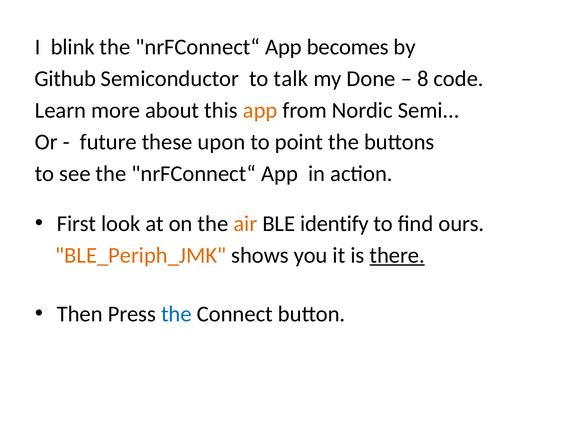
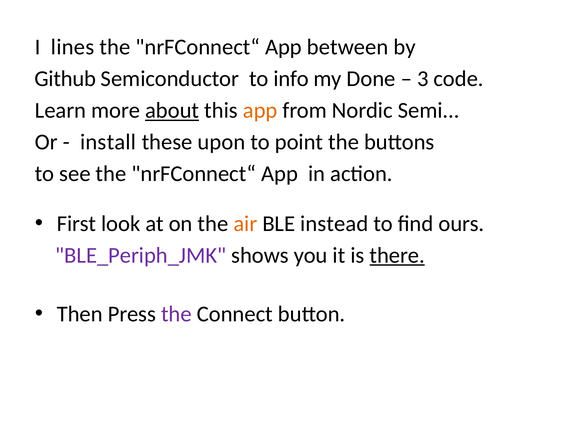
blink: blink -> lines (73, 47)
becomes: becomes -> between (348, 47)
talk: talk -> info (291, 79)
8: 8 -> 3 (423, 79)
about underline: none -> present (172, 111)
future: future -> install (108, 142)
identify: identify -> instead (334, 224)
BLE_Periph_JMK colour: orange -> purple (141, 256)
the colour: blue -> purple (176, 314)
